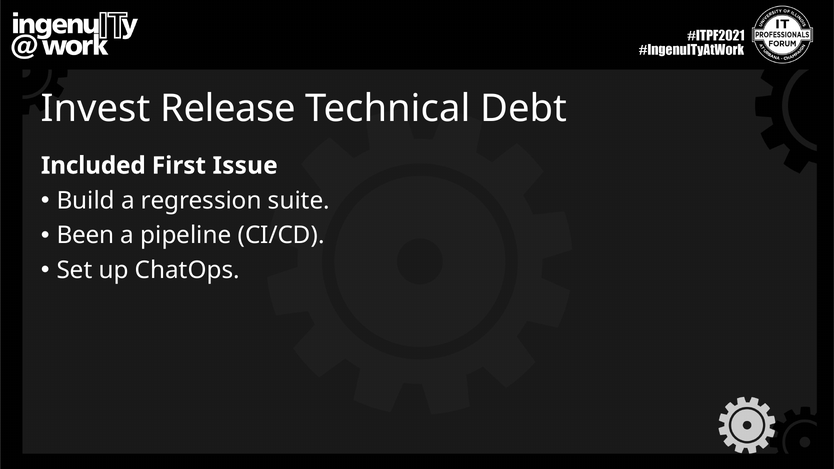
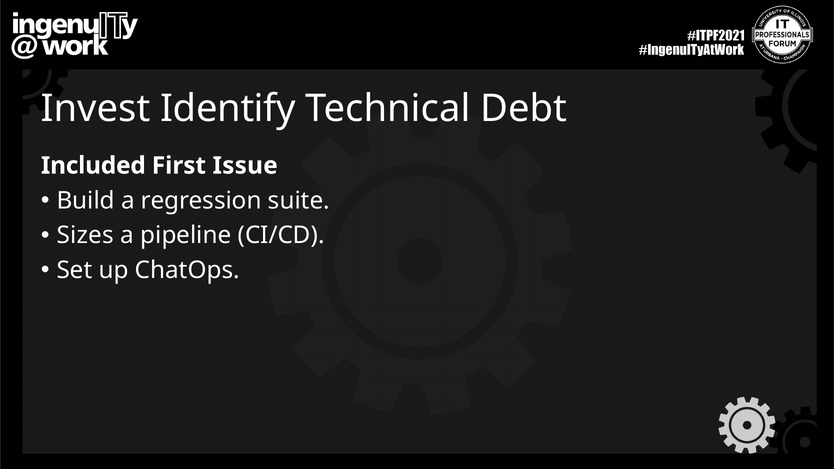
Release: Release -> Identify (228, 109)
Been: Been -> Sizes (85, 235)
